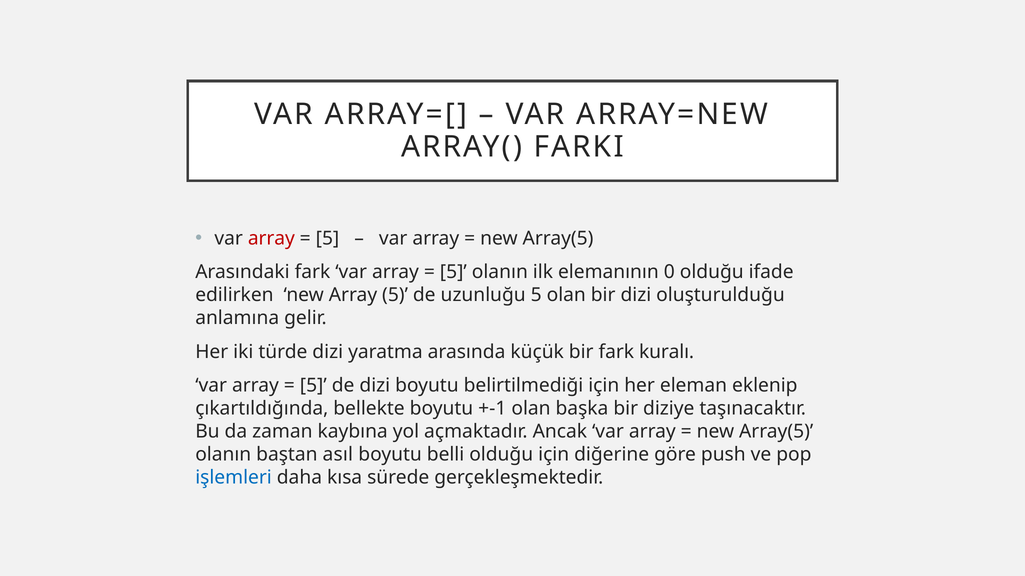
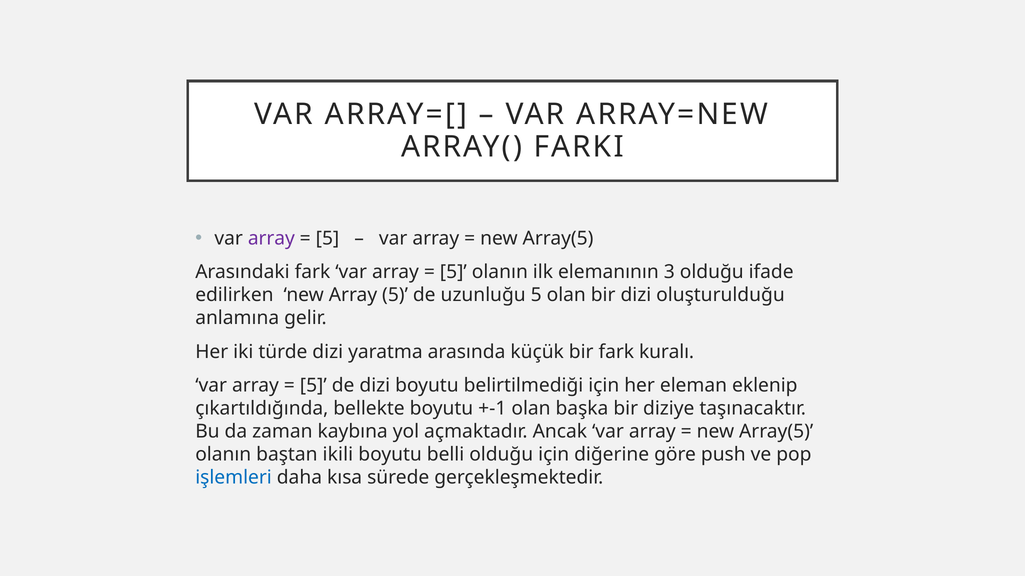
array colour: red -> purple (271, 239)
0: 0 -> 3 (669, 272)
asıl: asıl -> ikili (338, 455)
